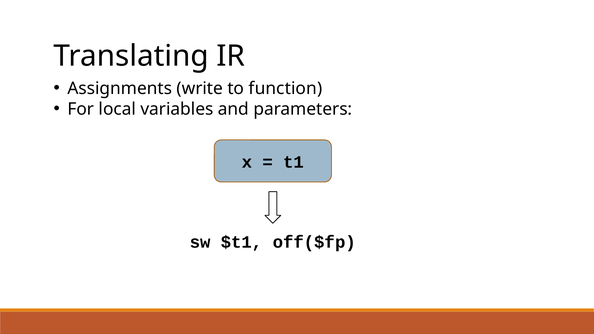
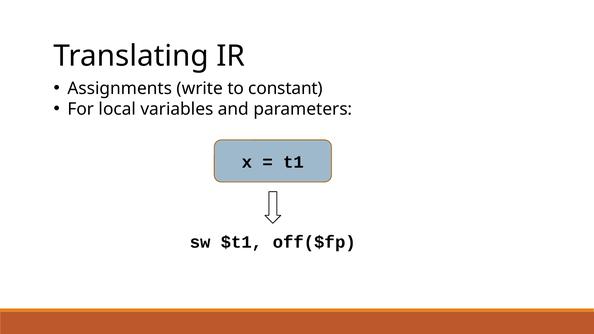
function: function -> constant (286, 88)
